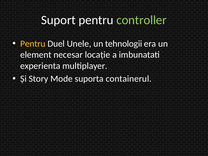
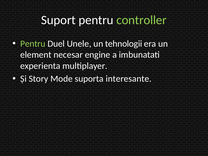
Pentru colour: yellow -> light green (33, 44)
locație: locație -> engine (98, 55)
containerul: containerul -> interesante (129, 79)
